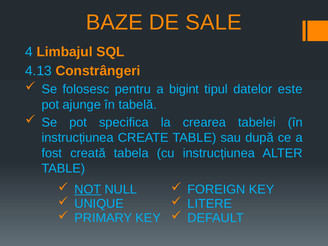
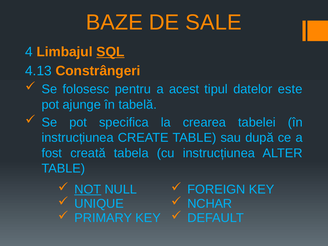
SQL underline: none -> present (110, 52)
bigint: bigint -> acest (184, 89)
LITERE: LITERE -> NCHAR (210, 204)
